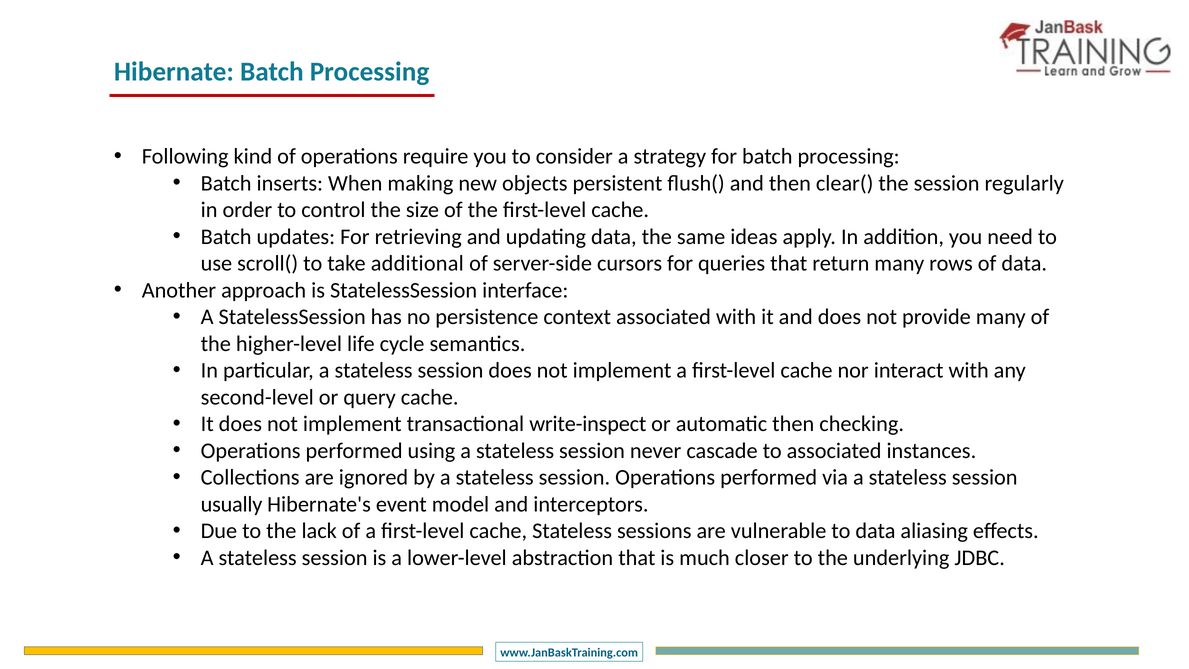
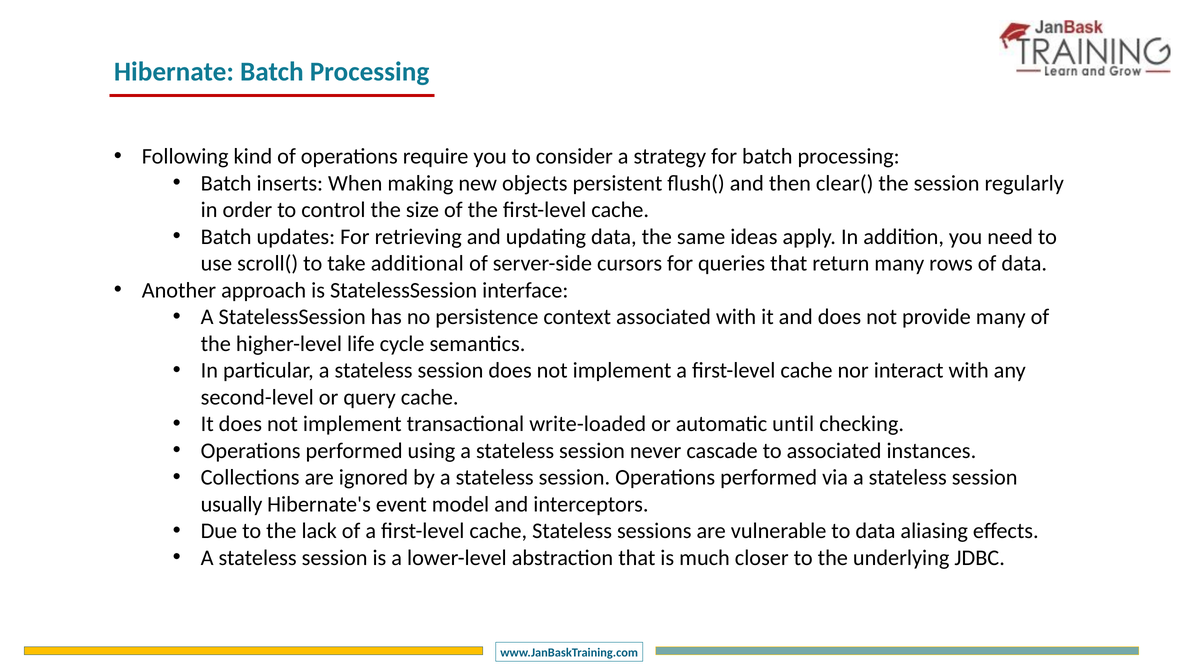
write-inspect: write-inspect -> write-loaded (588, 424)
automatic then: then -> until (793, 424)
